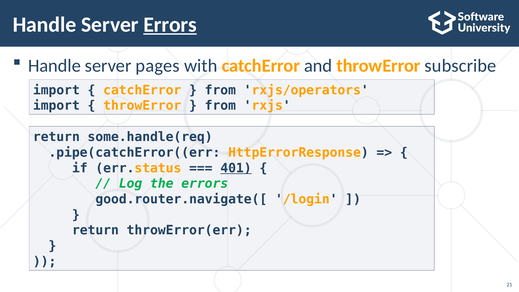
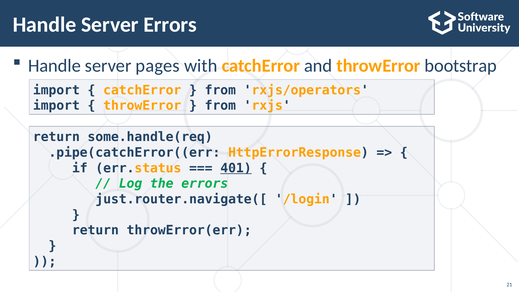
Errors underline: present -> none (170, 25)
subscribe: subscribe -> bootstrap (461, 66)
good.router.navigate([: good.router.navigate([ -> just.router.navigate([ (181, 199)
